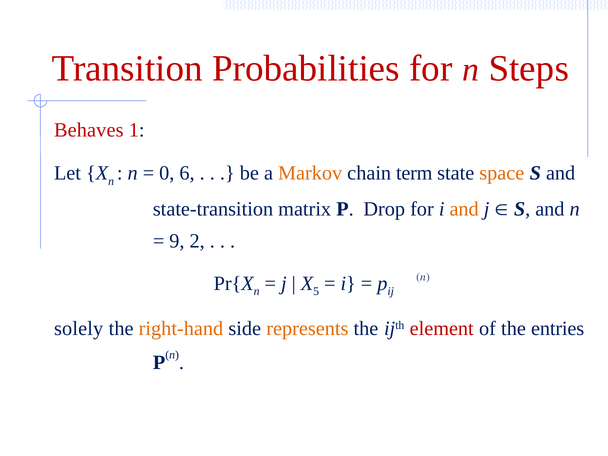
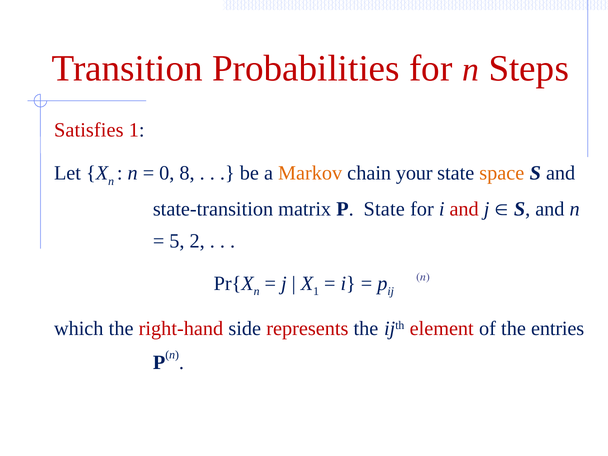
Behaves: Behaves -> Satisfies (89, 130)
6: 6 -> 8 (187, 173)
term: term -> your (414, 173)
P Drop: Drop -> State (384, 209)
and colour: orange -> red (464, 209)
9: 9 -> 5 (177, 241)
5: 5 -> 1 (316, 291)
solely: solely -> which (79, 329)
right-hand colour: orange -> red (181, 329)
represents colour: orange -> red (307, 329)
